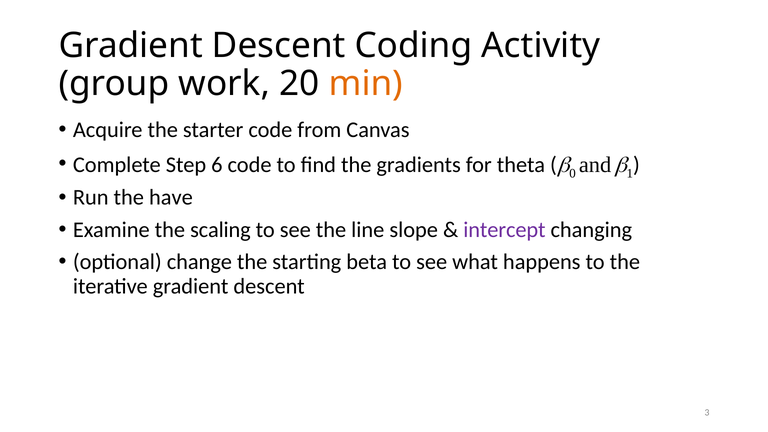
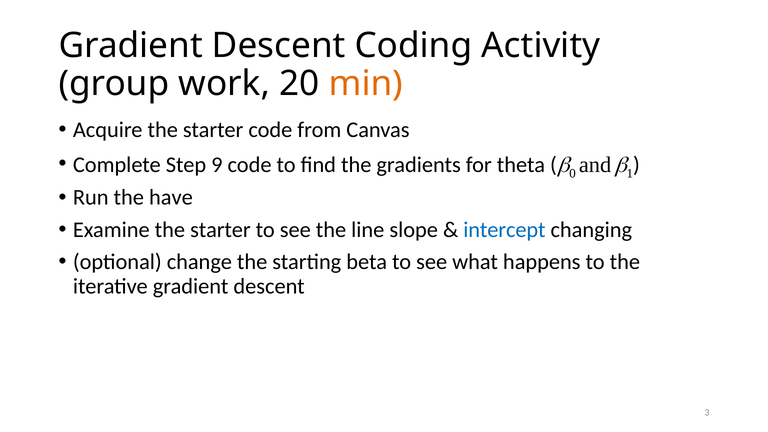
6: 6 -> 9 (217, 165)
Examine the scaling: scaling -> starter (220, 230)
intercept colour: purple -> blue (504, 230)
